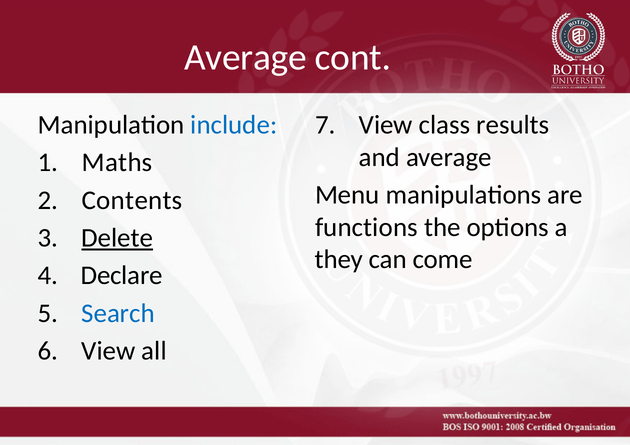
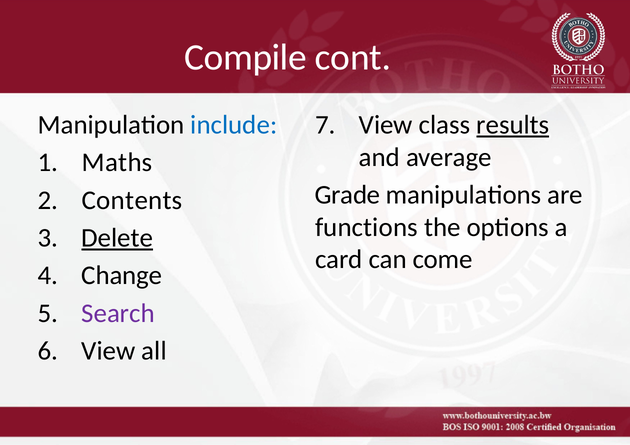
Average: Average -> Compile (245, 58)
results underline: none -> present (513, 125)
Menu: Menu -> Grade (347, 195)
they: they -> card (339, 260)
Declare: Declare -> Change (122, 276)
Search colour: blue -> purple (118, 314)
